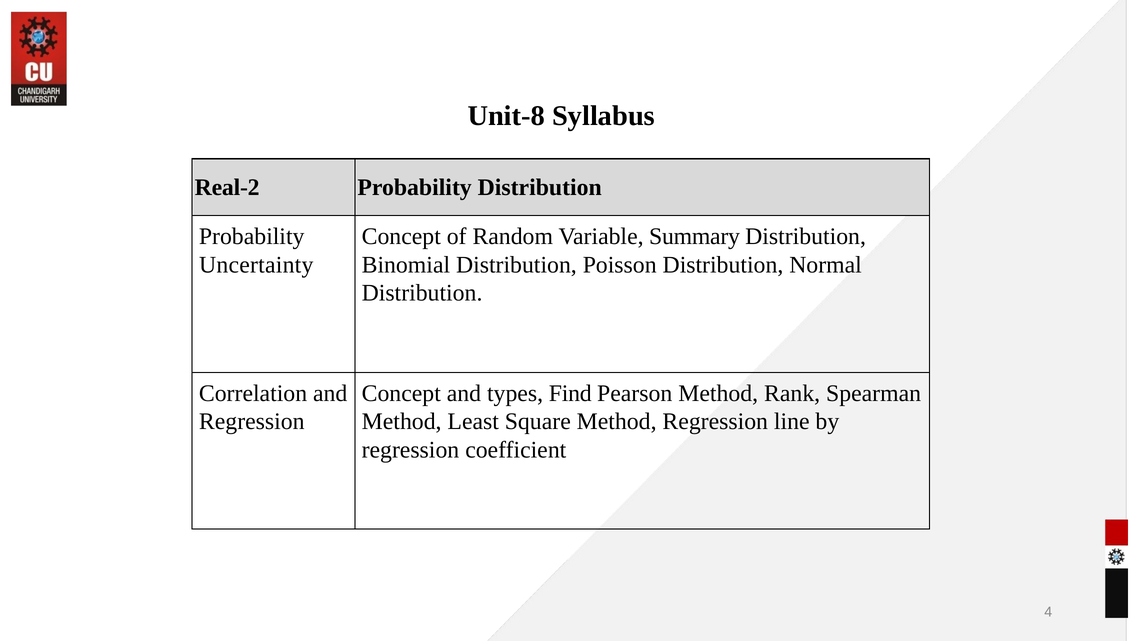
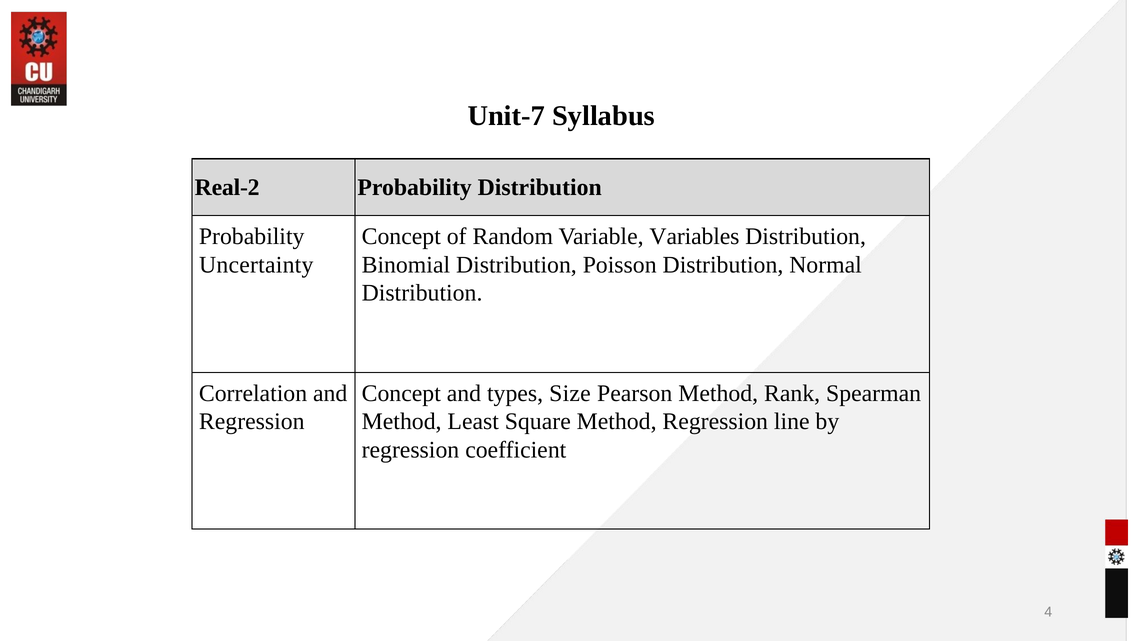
Unit-8: Unit-8 -> Unit-7 (506, 116)
Summary: Summary -> Variables (694, 236)
Find: Find -> Size (570, 393)
